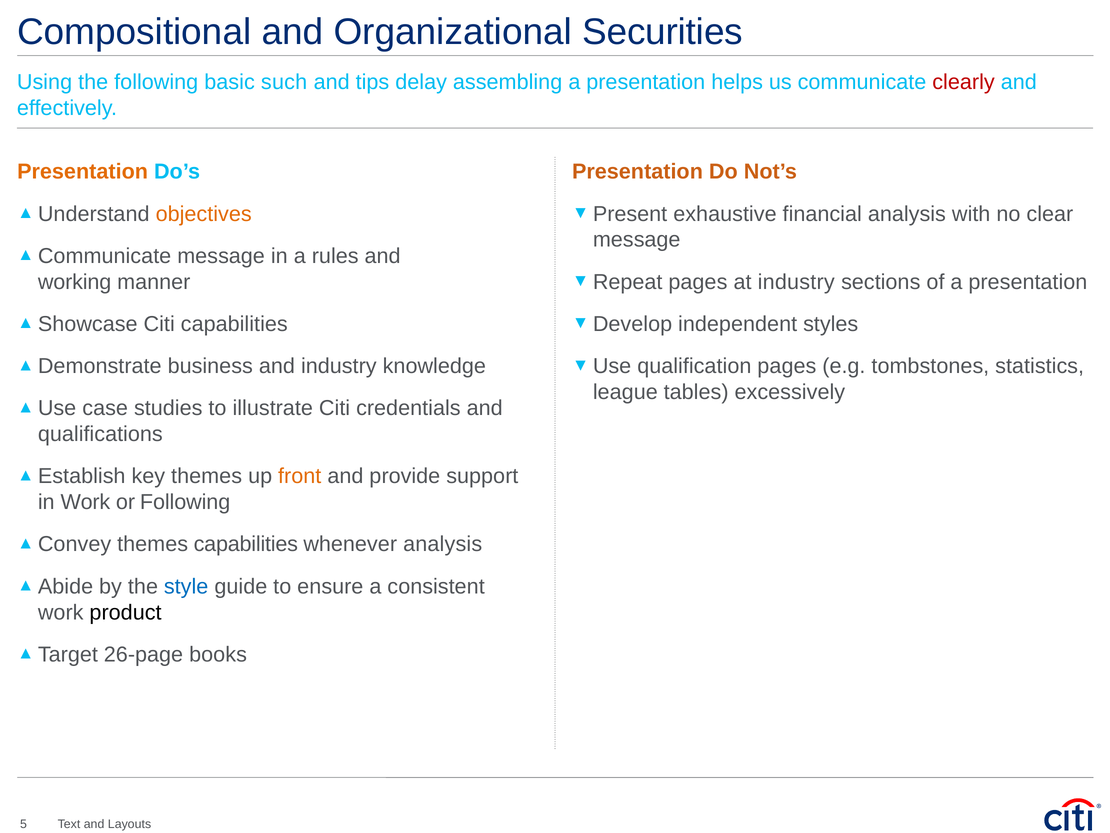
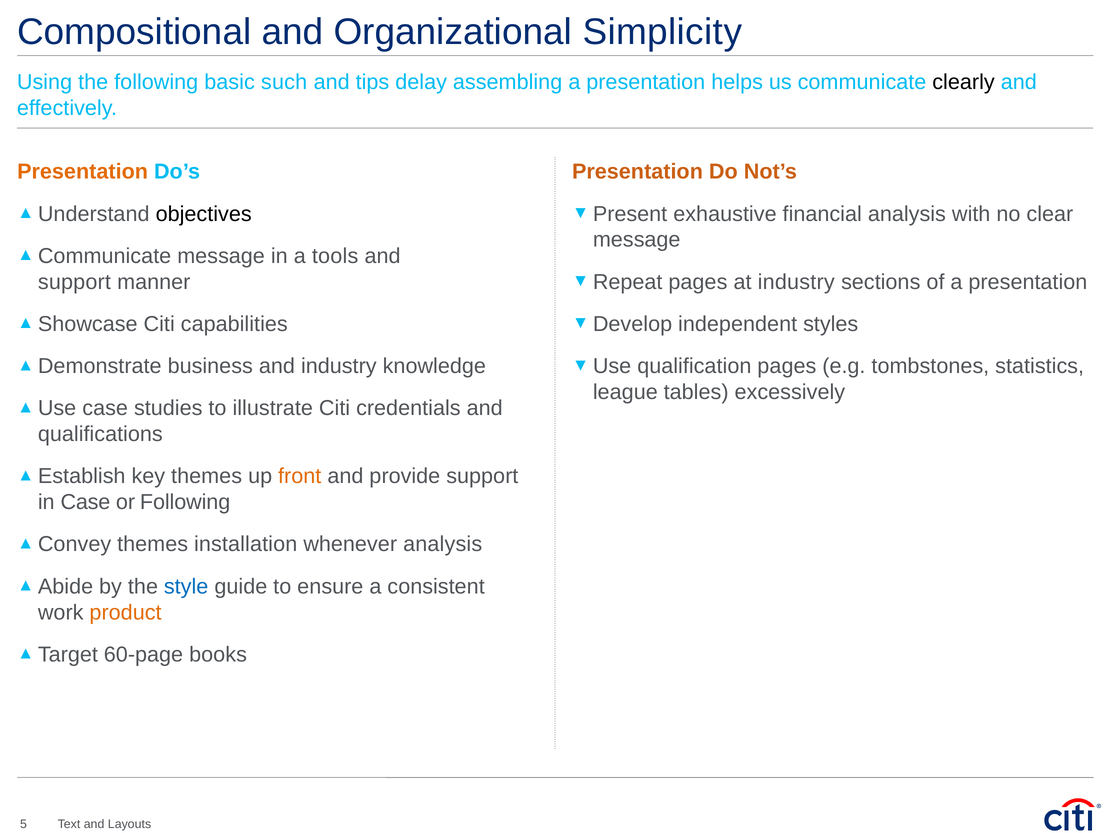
Securities: Securities -> Simplicity (662, 32)
clearly colour: red -> black (964, 82)
objectives colour: orange -> black (204, 214)
rules: rules -> tools (335, 256)
working: working -> support (74, 282)
in Work: Work -> Case (85, 502)
themes capabilities: capabilities -> installation (246, 544)
product colour: black -> orange (126, 612)
26-page: 26-page -> 60-page (143, 654)
